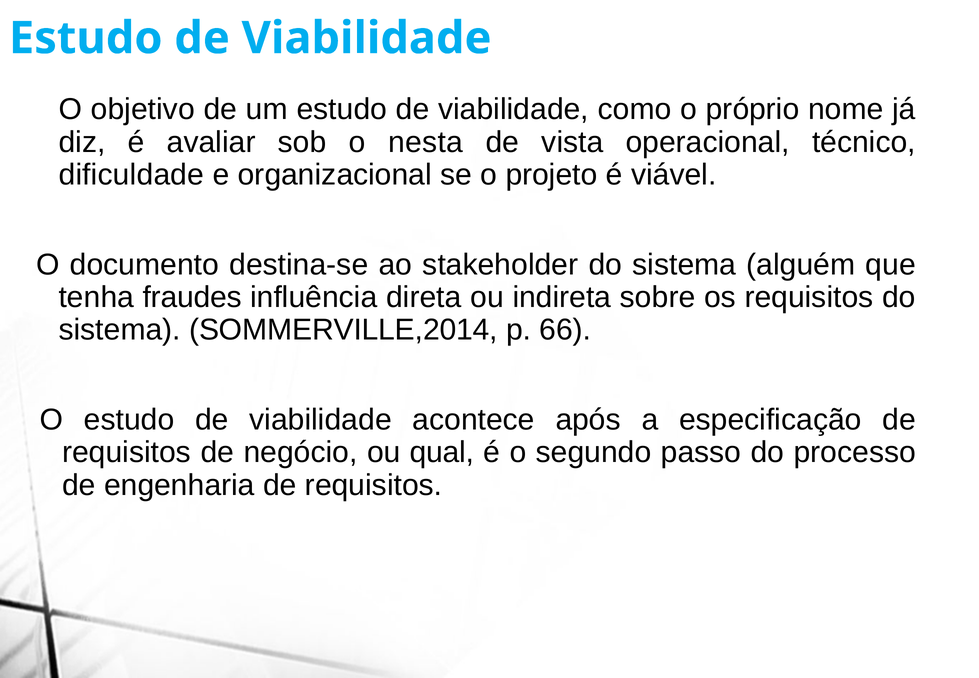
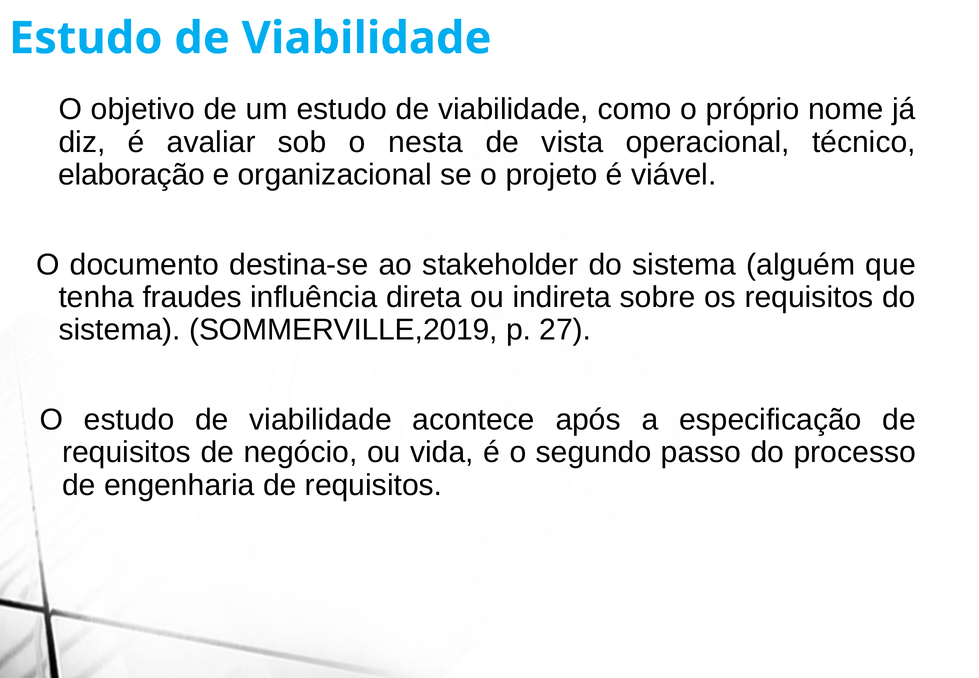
dificuldade: dificuldade -> elaboração (132, 175)
SOMMERVILLE,2014: SOMMERVILLE,2014 -> SOMMERVILLE,2019 (343, 330)
66: 66 -> 27 (565, 330)
qual: qual -> vida (442, 452)
